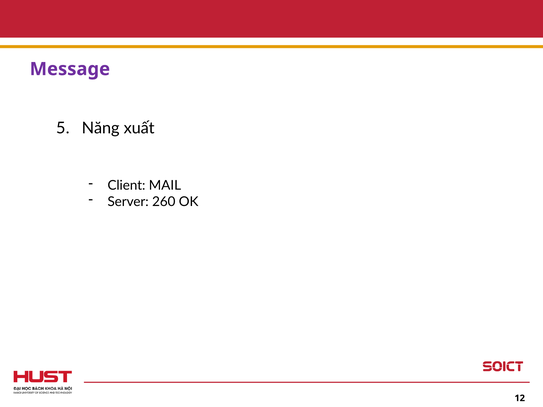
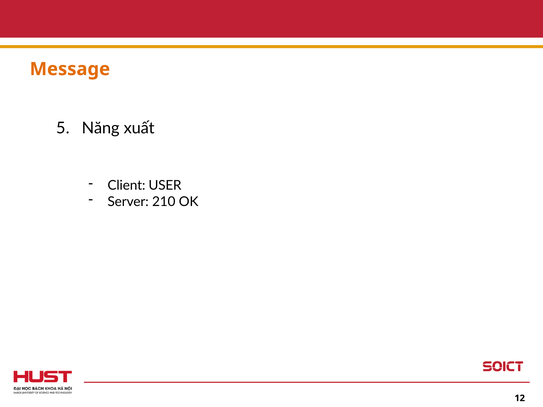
Message colour: purple -> orange (70, 69)
MAIL: MAIL -> USER (165, 186)
260: 260 -> 210 (164, 202)
